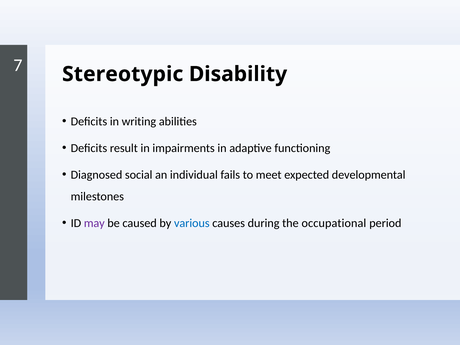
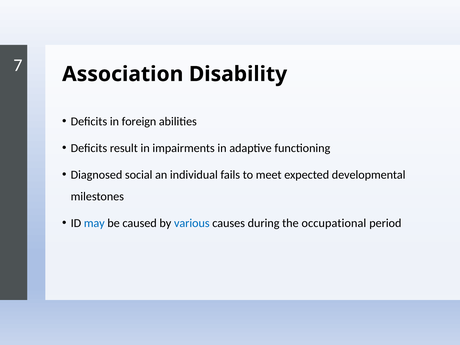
Stereotypic: Stereotypic -> Association (123, 74)
writing: writing -> foreign (139, 121)
may colour: purple -> blue (94, 223)
